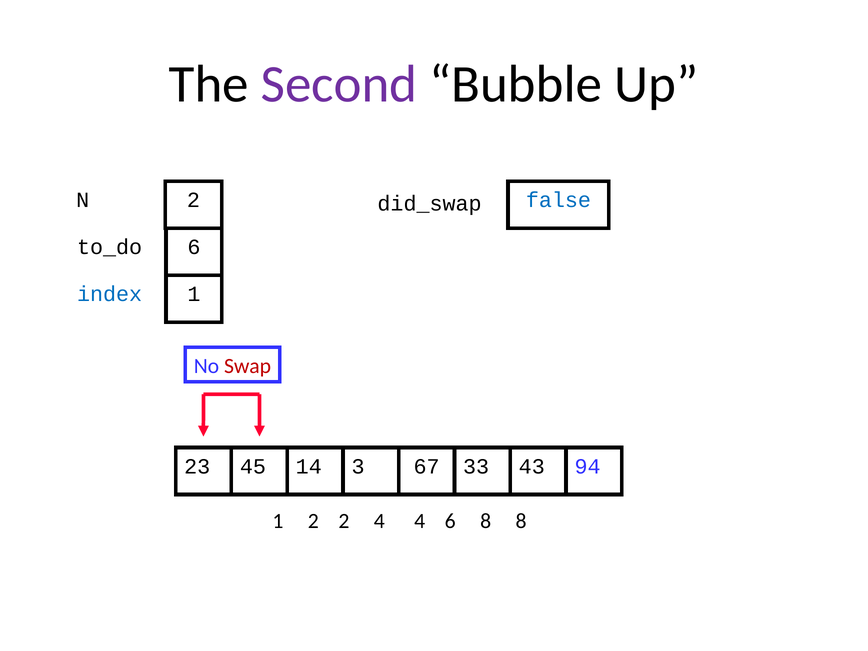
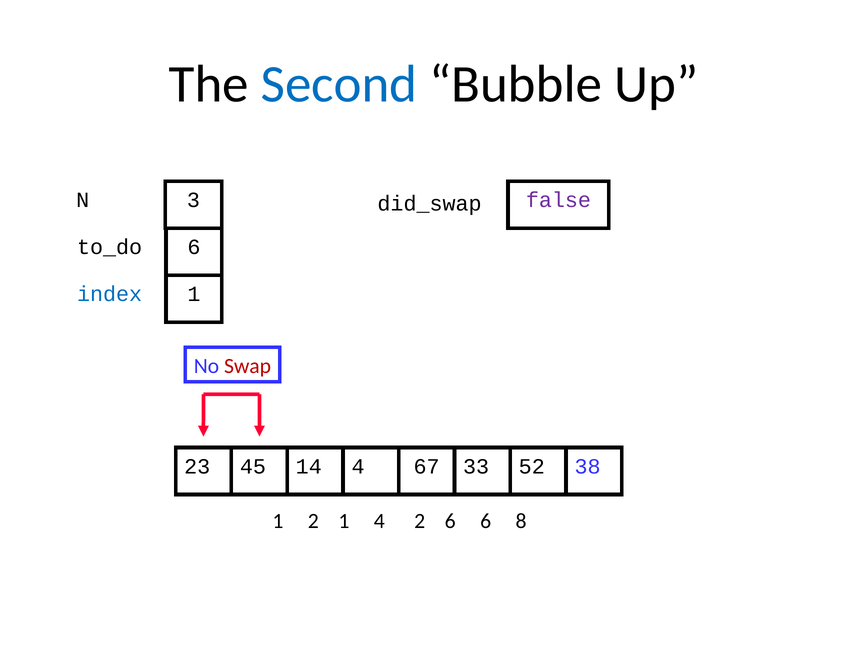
Second colour: purple -> blue (339, 84)
N 2: 2 -> 3 (193, 200)
false colour: blue -> purple (558, 200)
45 3: 3 -> 4 (358, 466)
43: 43 -> 52 (532, 466)
94: 94 -> 38 (588, 466)
2 2: 2 -> 1 (344, 521)
4 4: 4 -> 2 (420, 521)
6 8: 8 -> 6 (486, 521)
